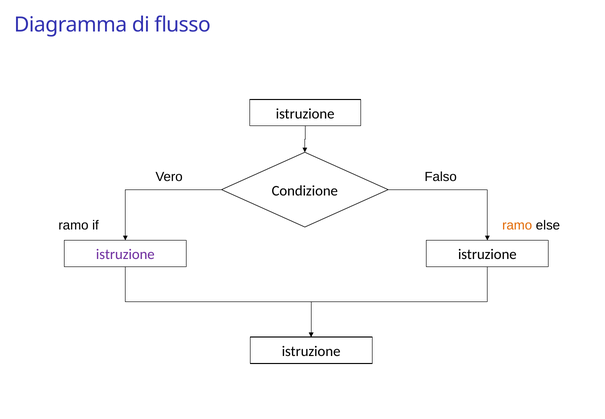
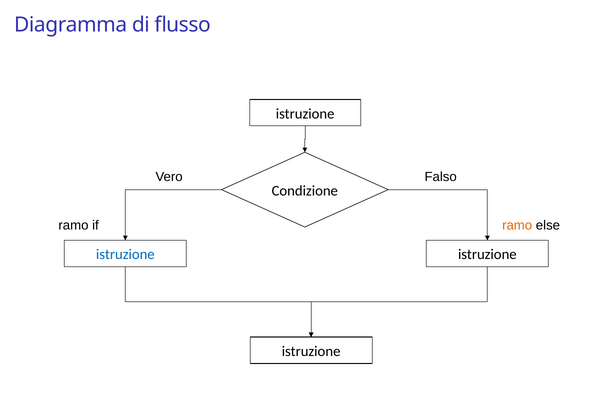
istruzione colour: purple -> blue (125, 254)
